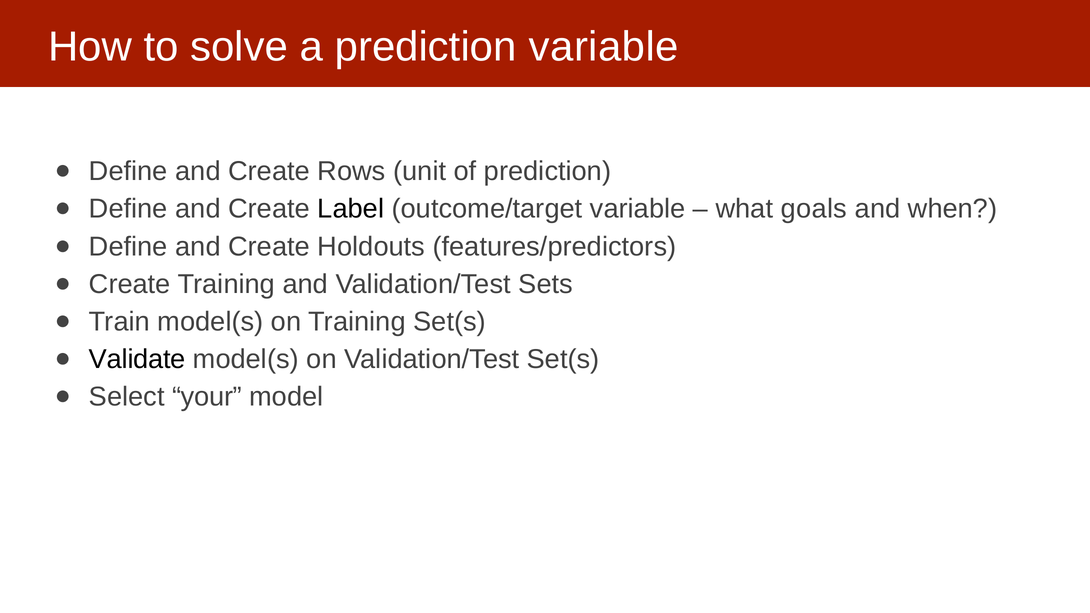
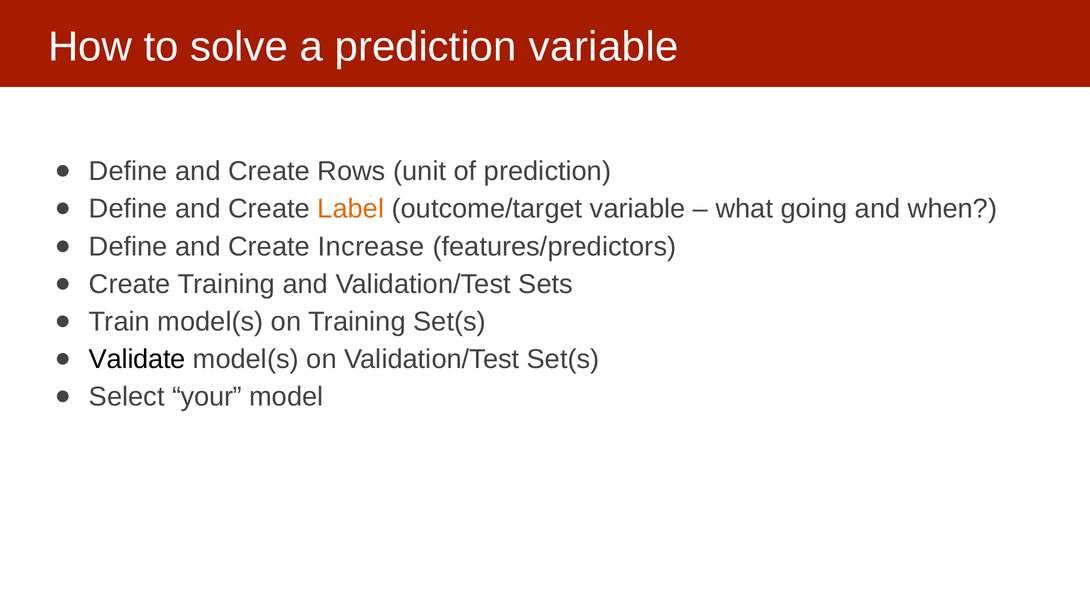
Label colour: black -> orange (351, 209)
goals: goals -> going (814, 209)
Holdouts: Holdouts -> Increase (371, 247)
